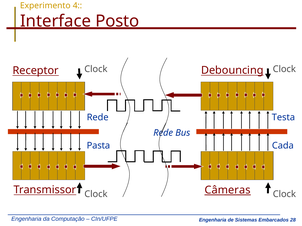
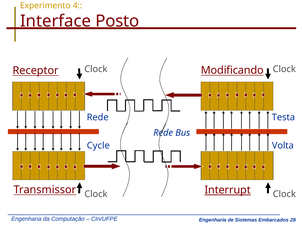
Debouncing: Debouncing -> Modificando (232, 71)
Pasta: Pasta -> Cycle (98, 146)
Cada: Cada -> Volta (283, 146)
Câmeras: Câmeras -> Interrupt (228, 190)
